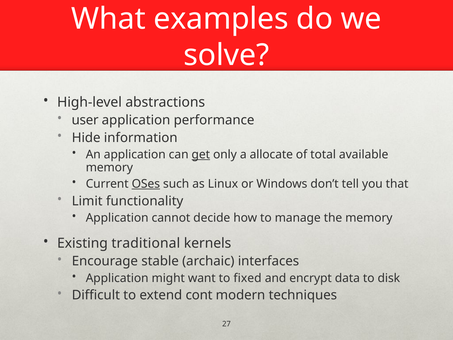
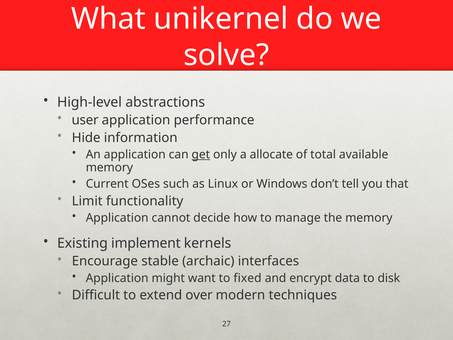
examples: examples -> unikernel (221, 19)
OSes underline: present -> none (146, 184)
traditional: traditional -> implement (146, 243)
cont: cont -> over (199, 295)
